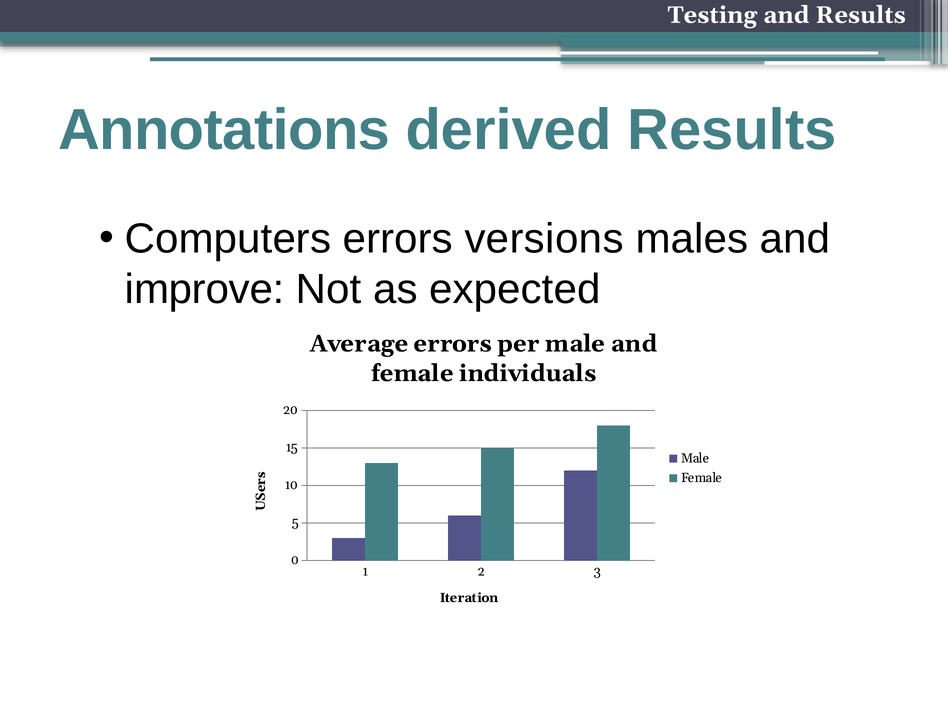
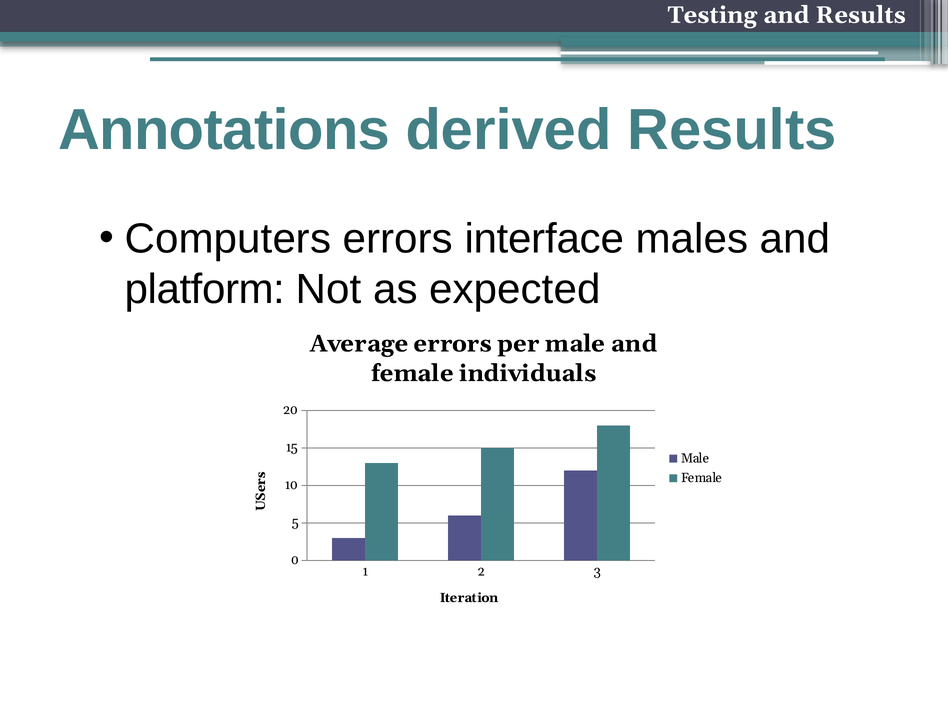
versions: versions -> interface (544, 239)
improve: improve -> platform (205, 289)
